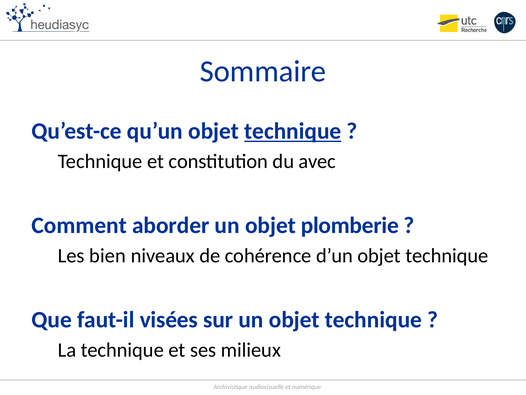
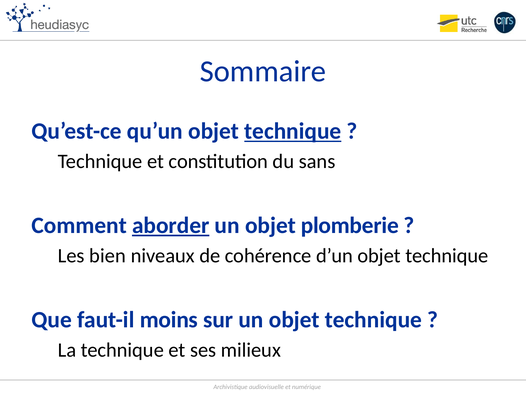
avec: avec -> sans (317, 161)
aborder underline: none -> present (171, 225)
visées: visées -> moins (169, 319)
